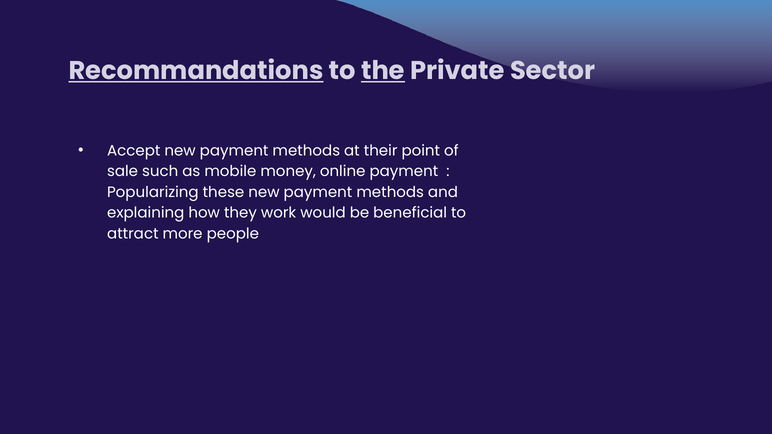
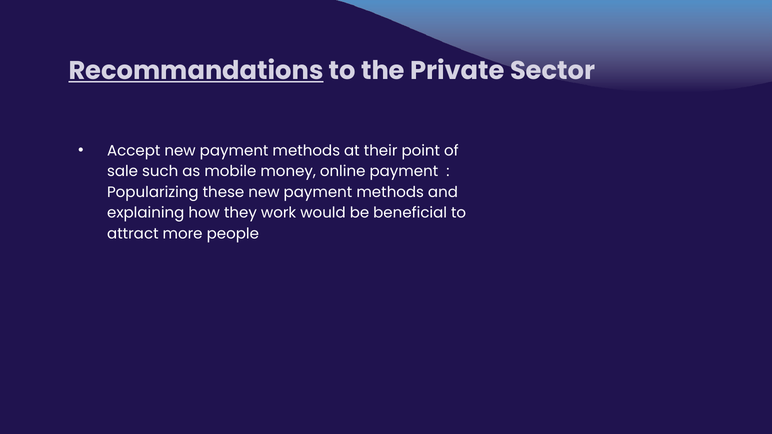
the underline: present -> none (383, 71)
